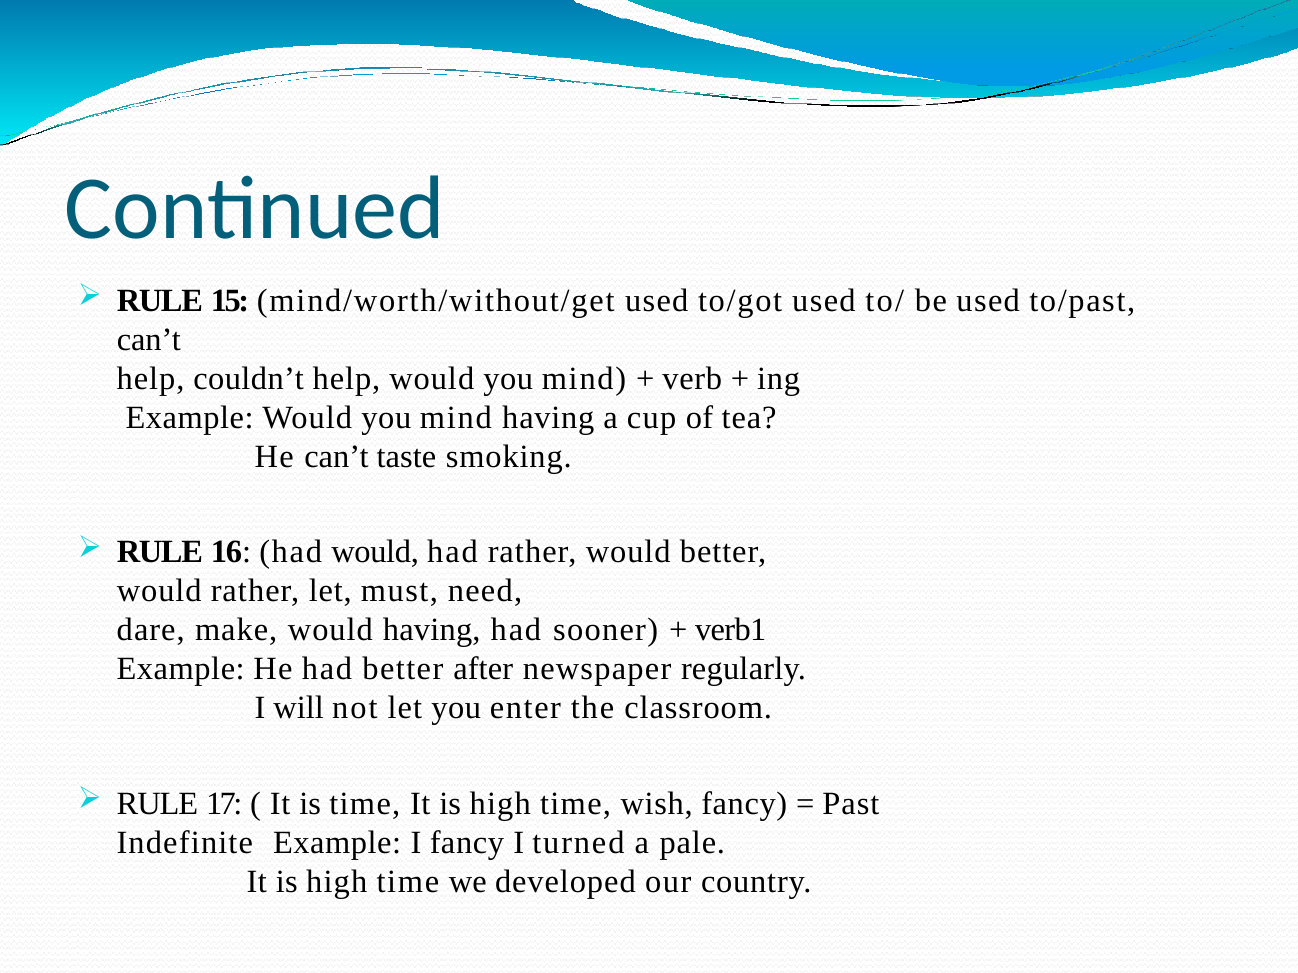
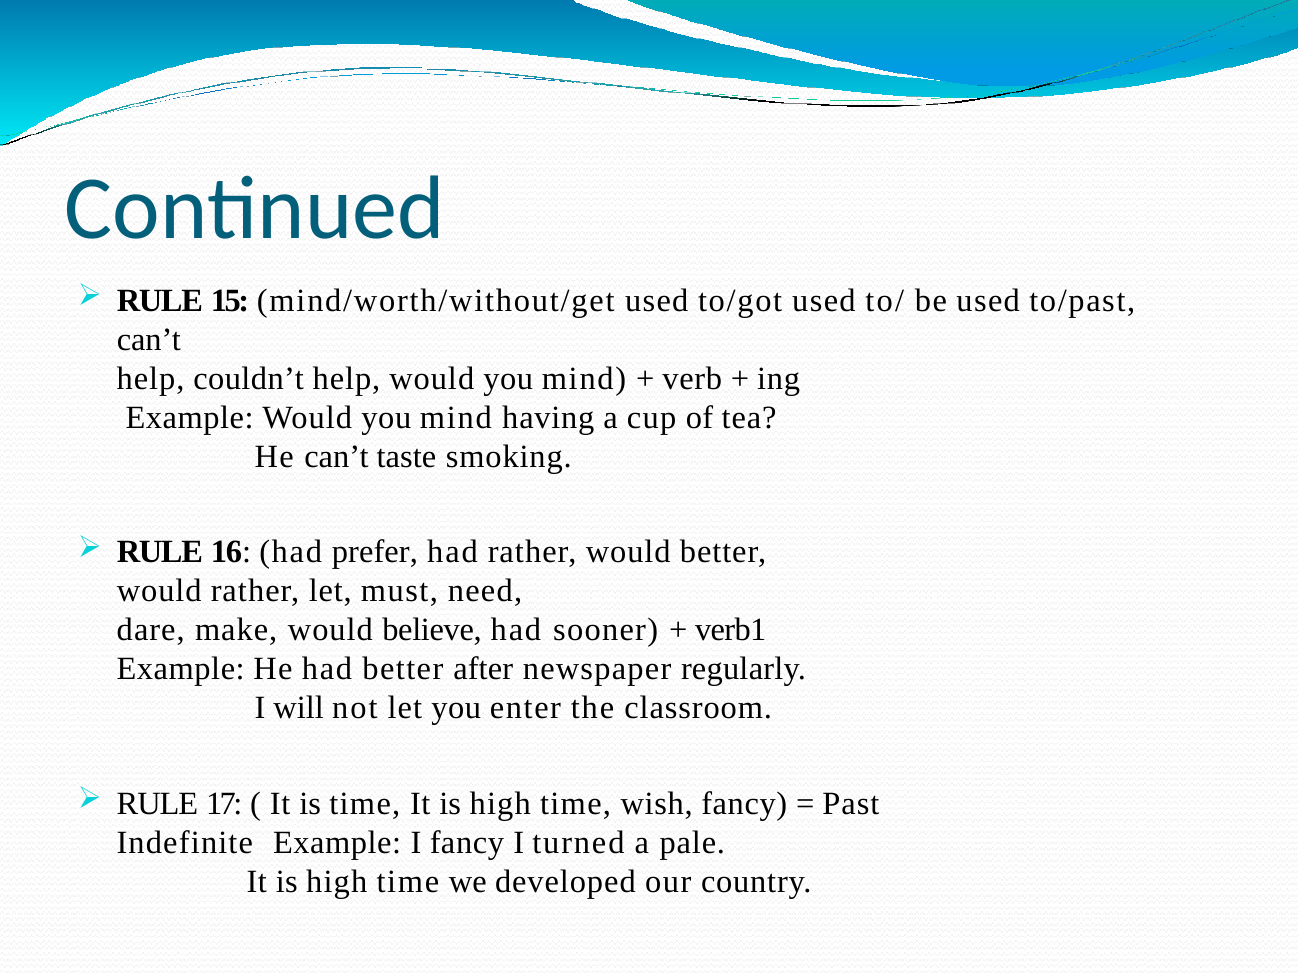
had would: would -> prefer (375, 552)
would having: having -> believe (432, 630)
